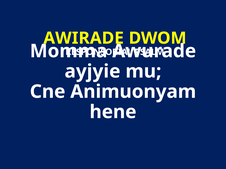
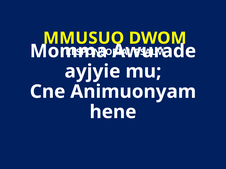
AWIRADE: AWIRADE -> MMUSUO (84, 38)
